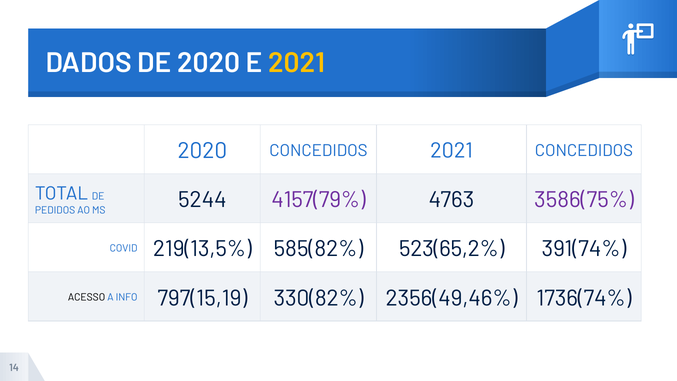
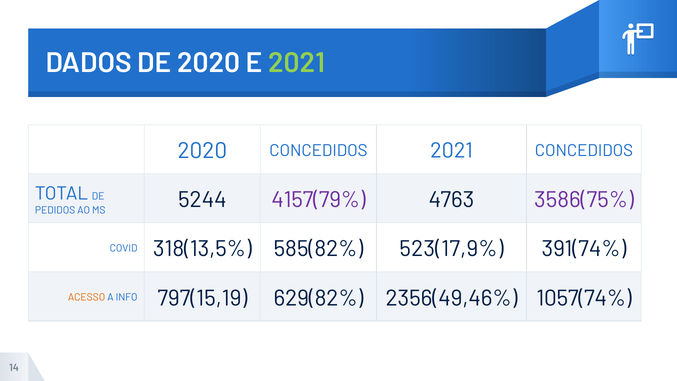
2021 colour: yellow -> light green (297, 63)
219(13,5%: 219(13,5% -> 318(13,5% (202, 249)
523(65,2%: 523(65,2% -> 523(17,9% (451, 249)
ACESSO colour: black -> orange (87, 297)
330(82%: 330(82% -> 629(82% (318, 298)
1736(74%: 1736(74% -> 1057(74% (584, 298)
